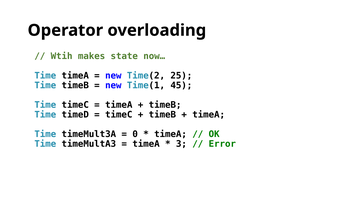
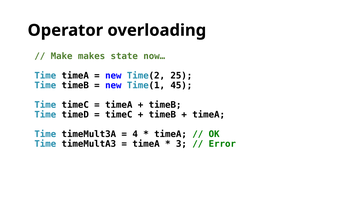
Wtih: Wtih -> Make (62, 56)
0: 0 -> 4 (135, 135)
